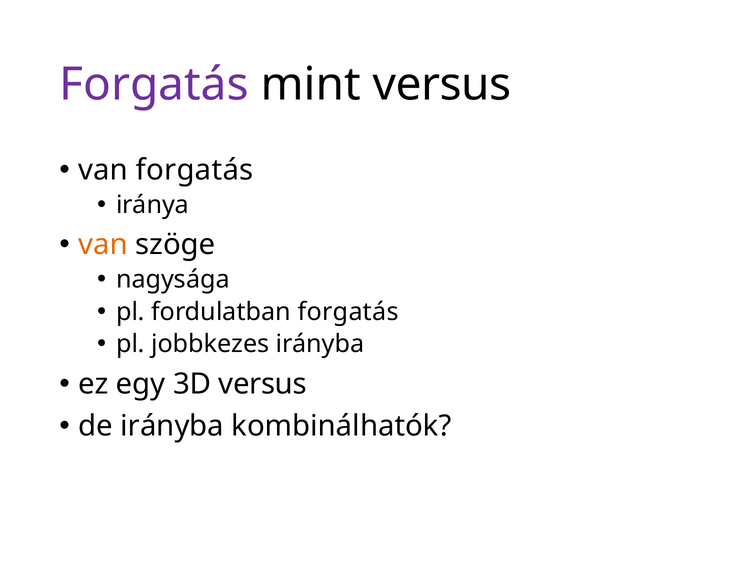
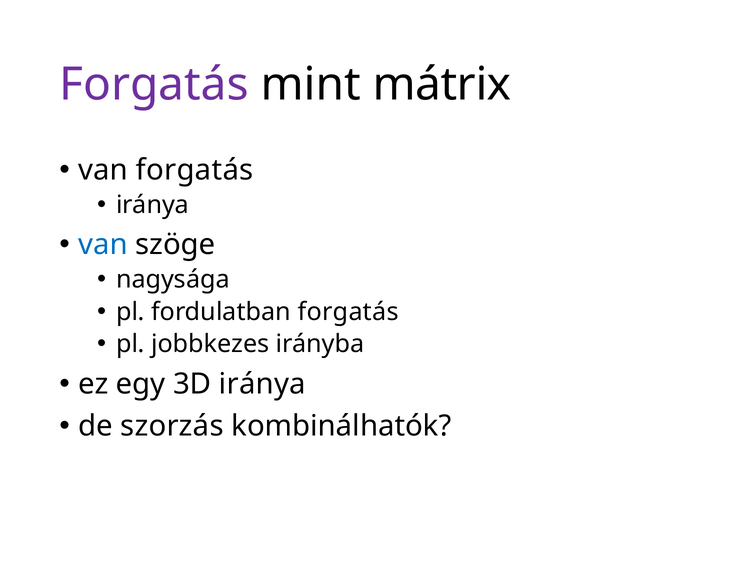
mint versus: versus -> mátrix (442, 85)
van colour: orange -> blue (103, 245)
3D versus: versus -> iránya (262, 384)
de irányba: irányba -> szorzás (172, 426)
